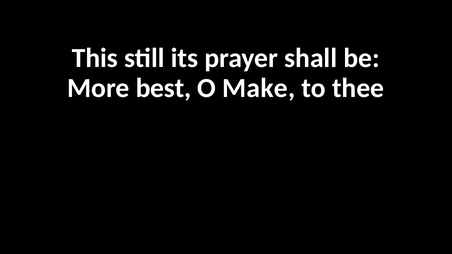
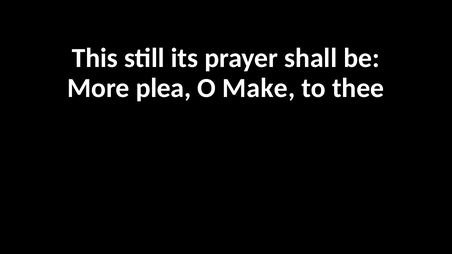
best: best -> plea (163, 88)
